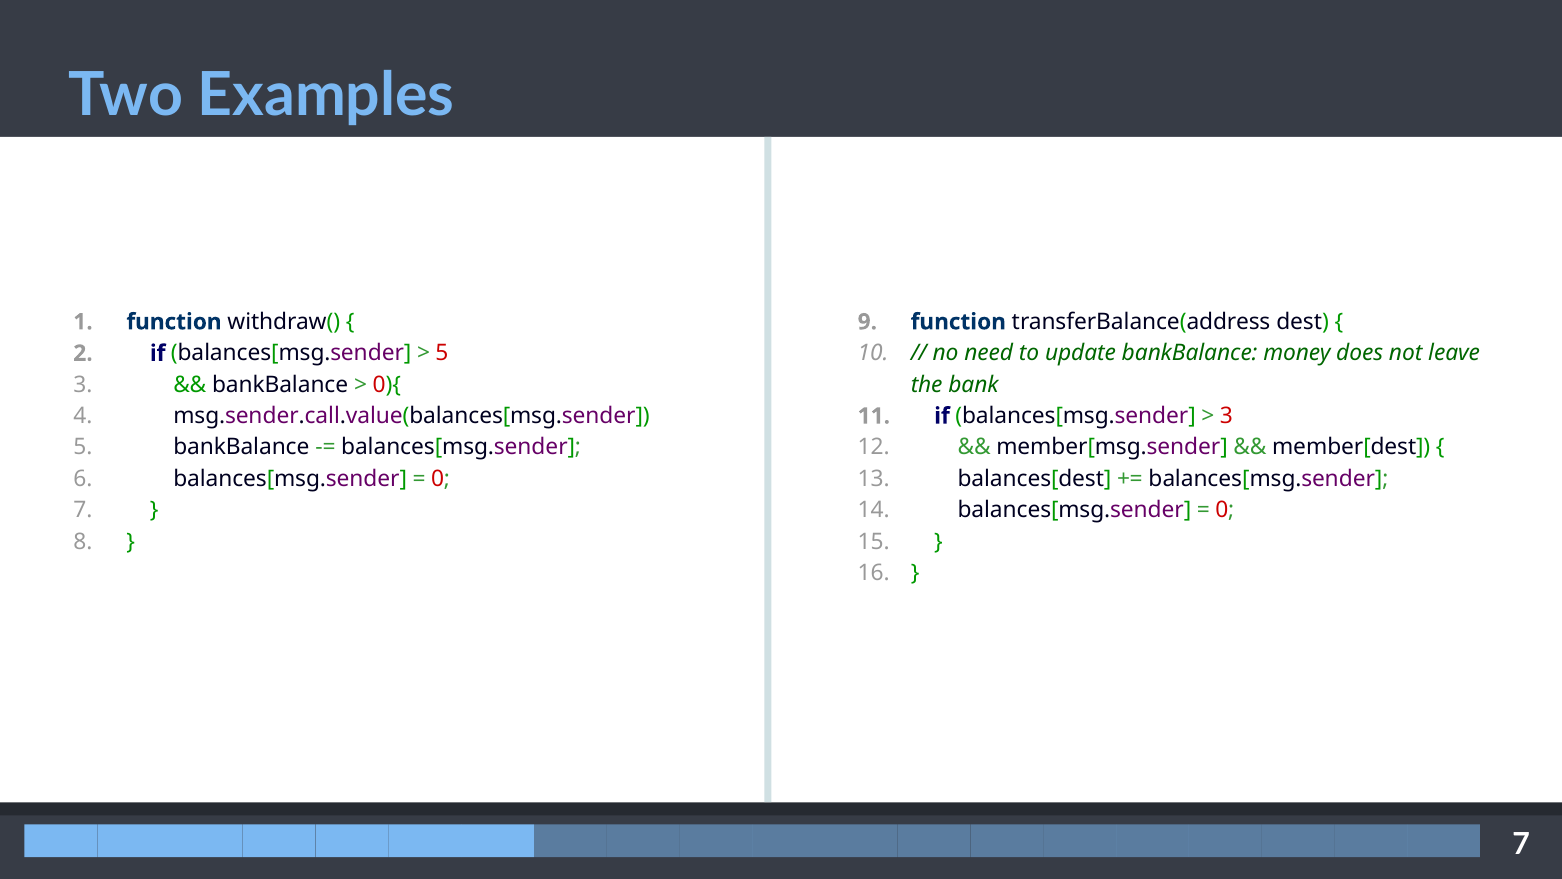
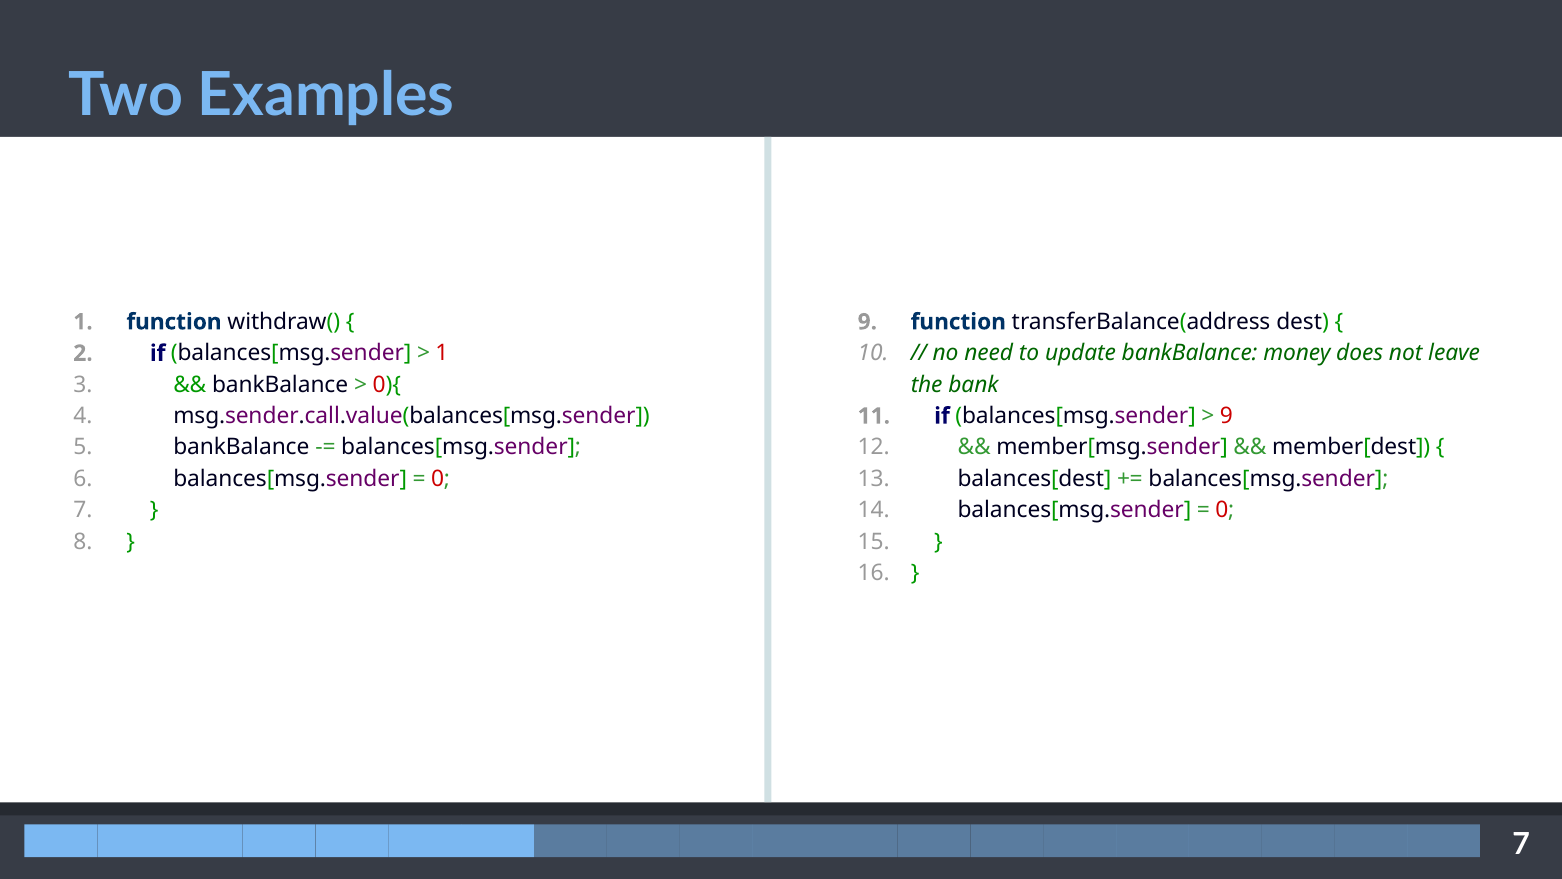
5: 5 -> 1 (442, 353)
3: 3 -> 9 (1226, 416)
